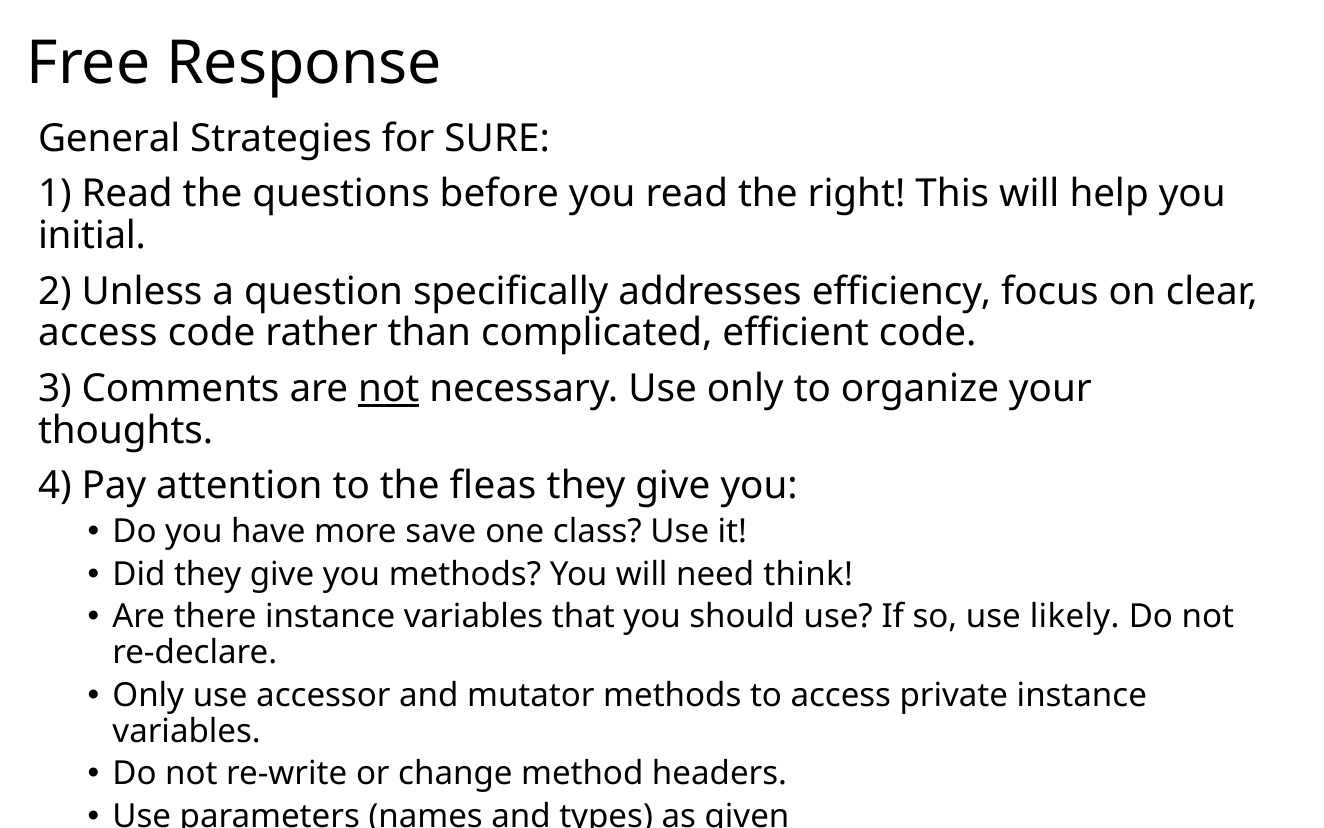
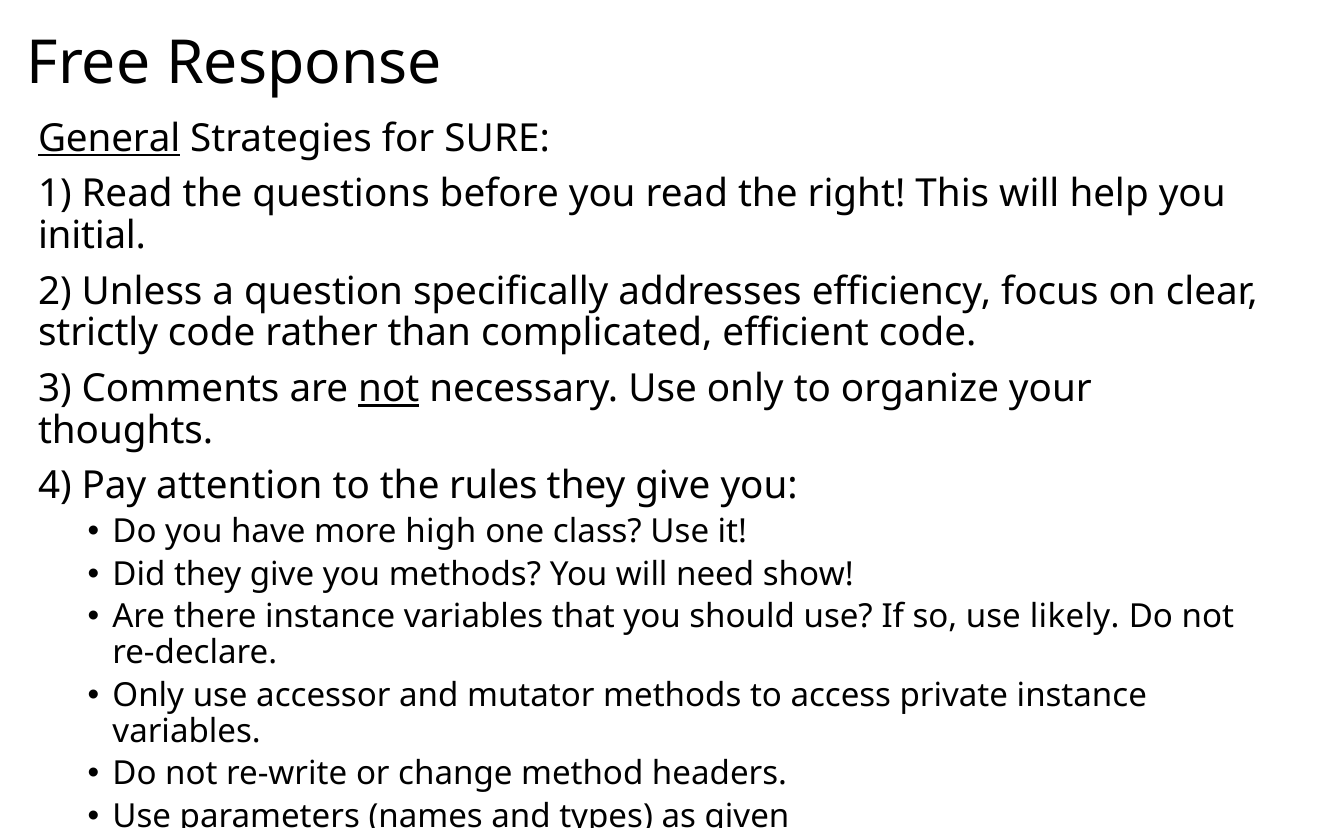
General underline: none -> present (109, 139)
access: access -> strictly (98, 333)
fleas: fleas -> rules (493, 486)
save: save -> high (441, 531)
think: think -> show (808, 574)
